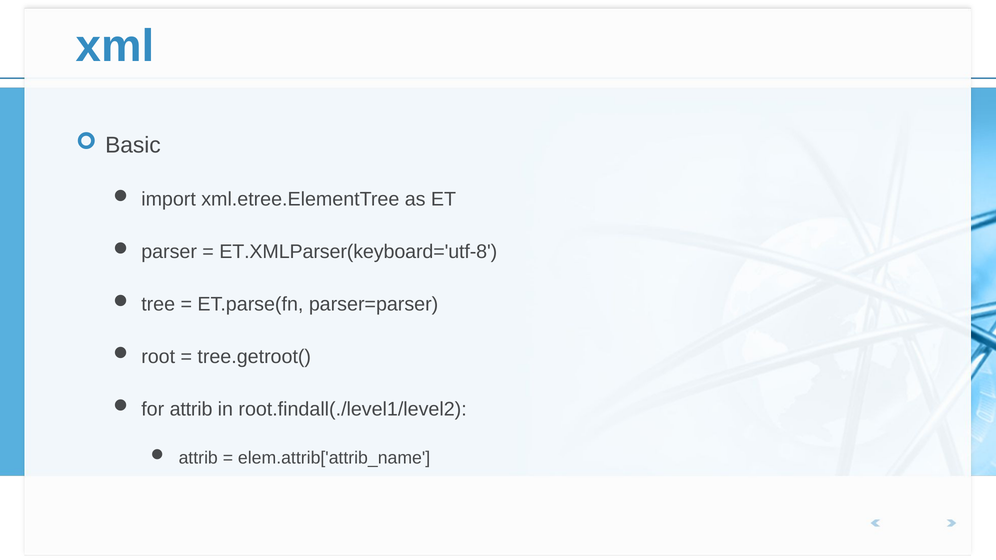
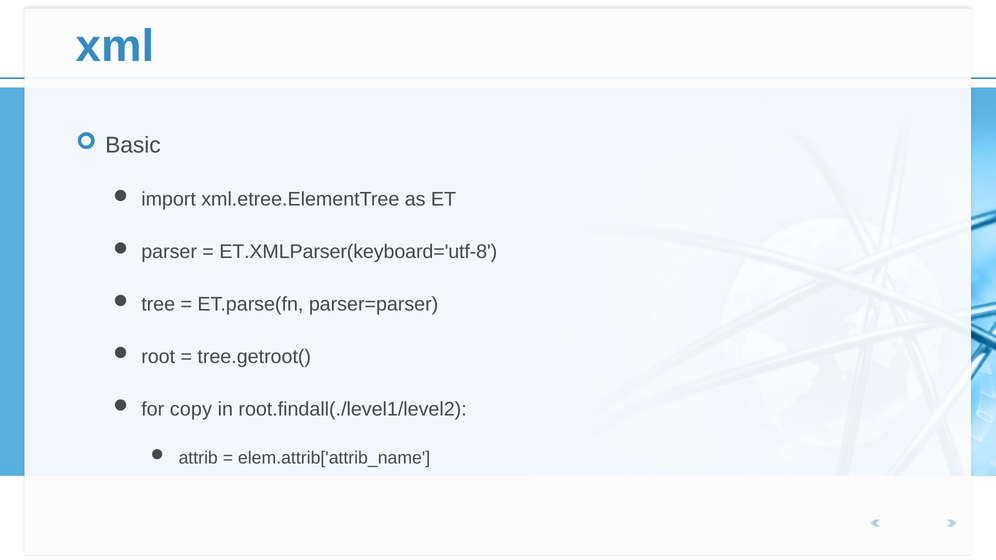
for attrib: attrib -> copy (191, 409)
